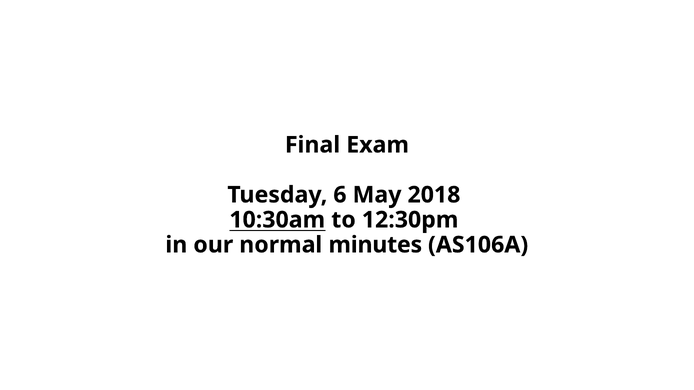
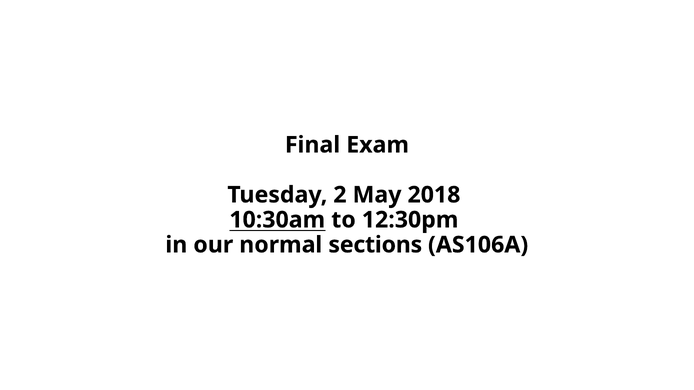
6: 6 -> 2 (340, 195)
minutes: minutes -> sections (375, 245)
